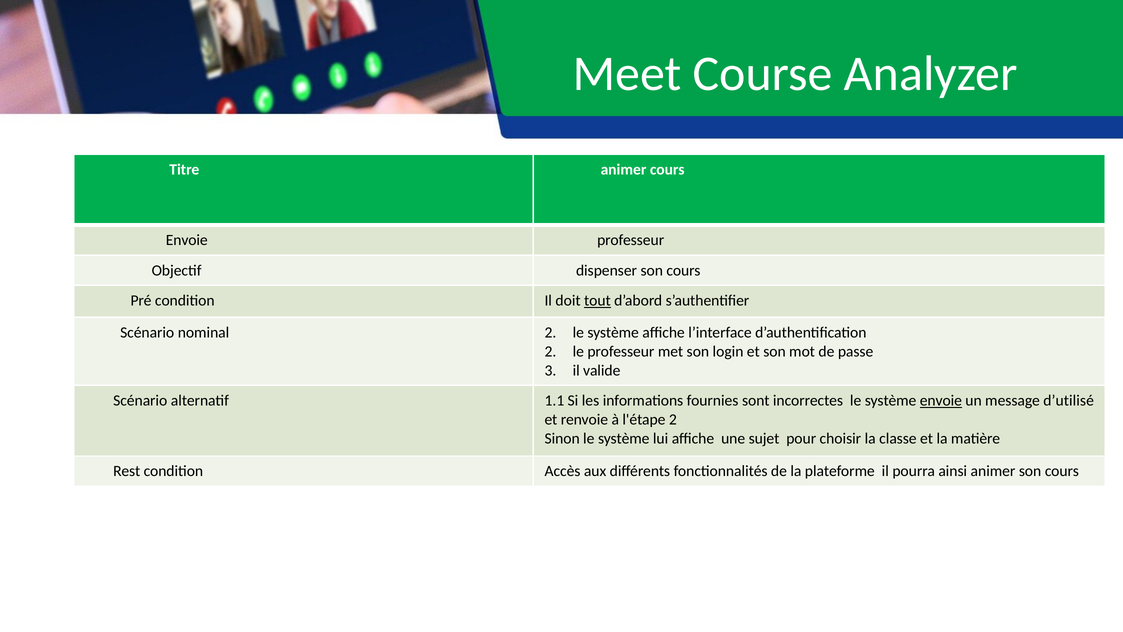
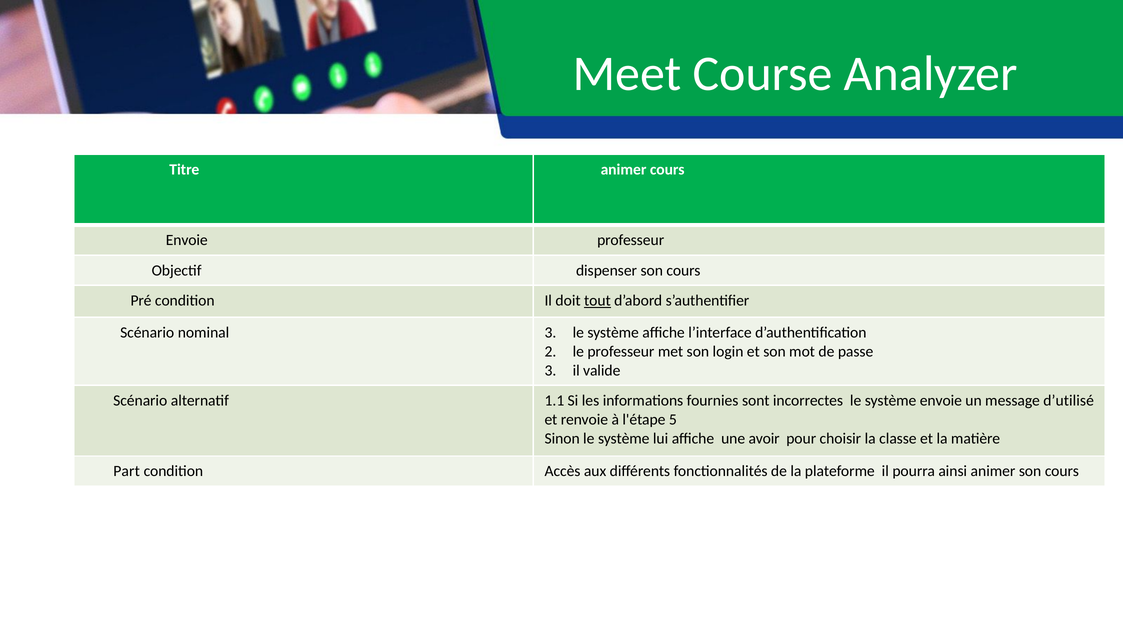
nominal 2: 2 -> 3 (550, 332)
envoie underline: present -> none (941, 400)
l'étape 2: 2 -> 5 (673, 419)
sujet: sujet -> avoir (764, 438)
Rest: Rest -> Part (127, 471)
